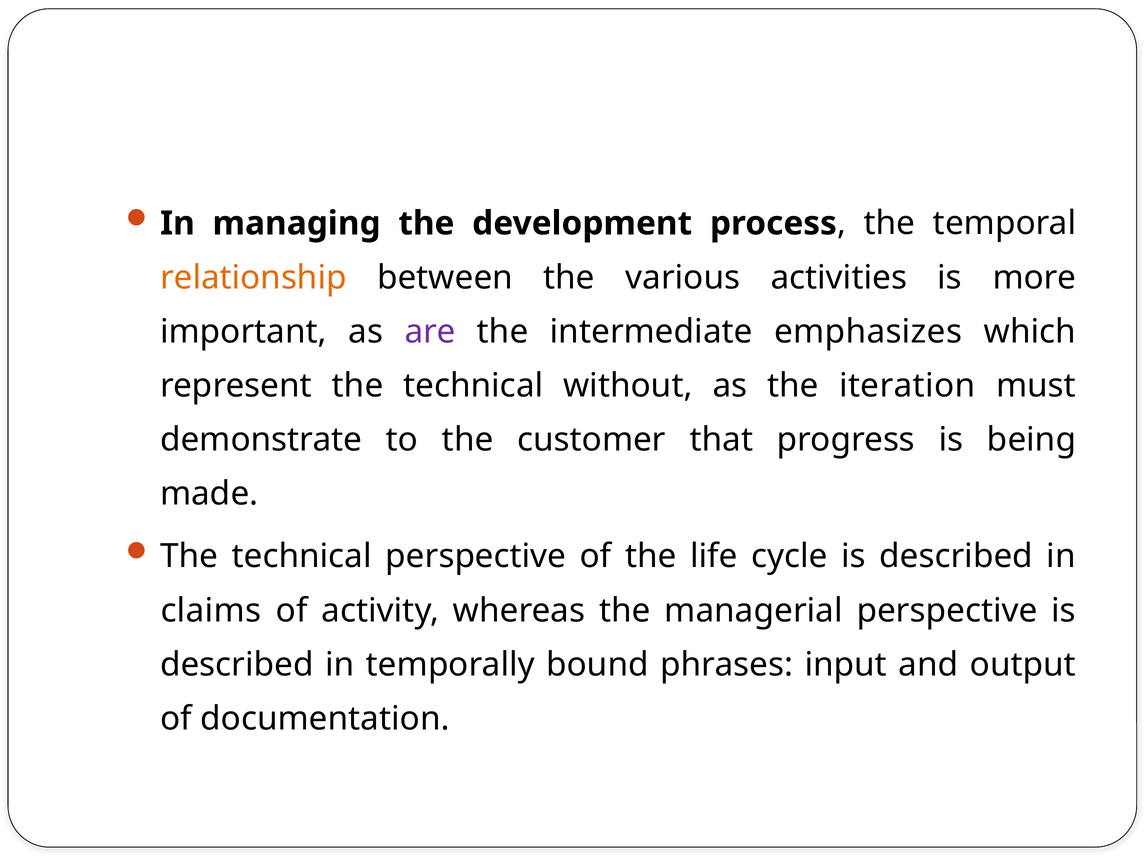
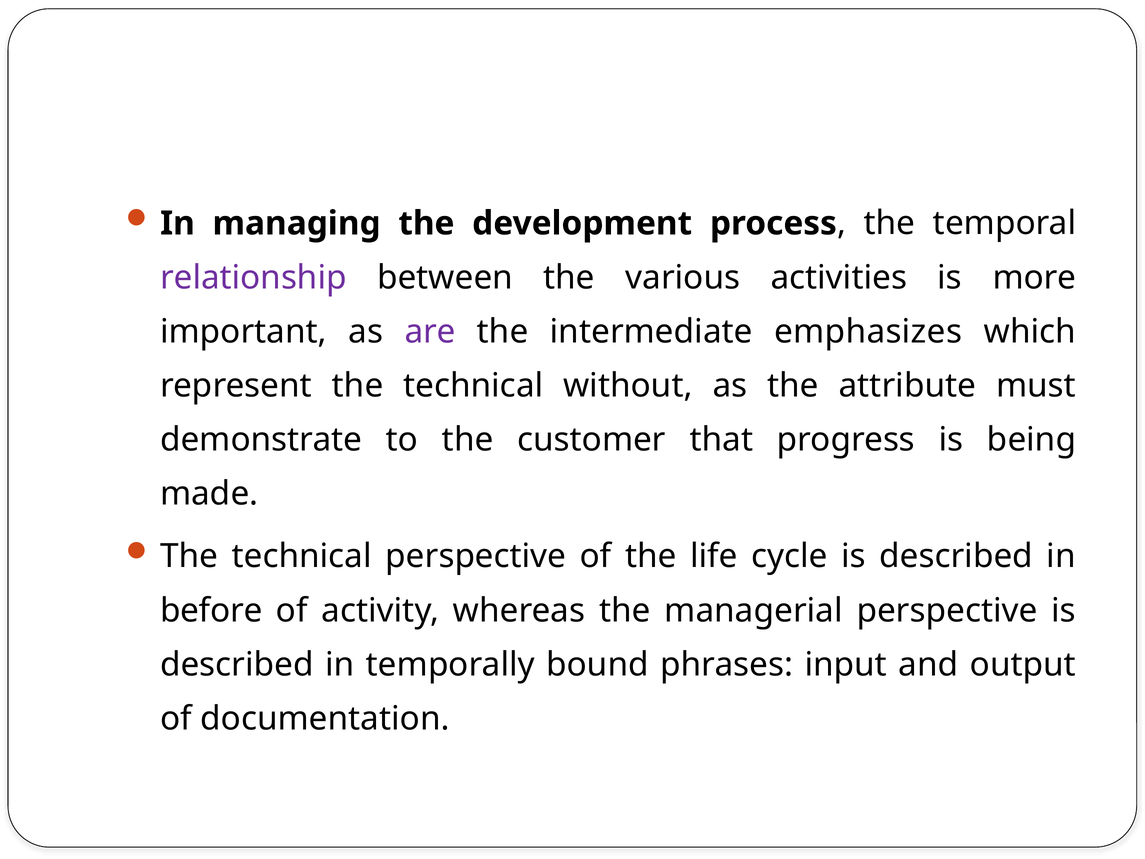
relationship colour: orange -> purple (253, 277)
iteration: iteration -> attribute (907, 386)
claims: claims -> before (211, 610)
